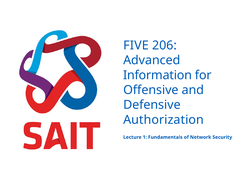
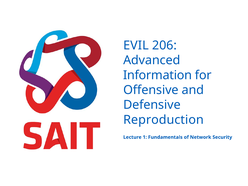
FIVE: FIVE -> EVIL (136, 45)
Authorization: Authorization -> Reproduction (164, 120)
